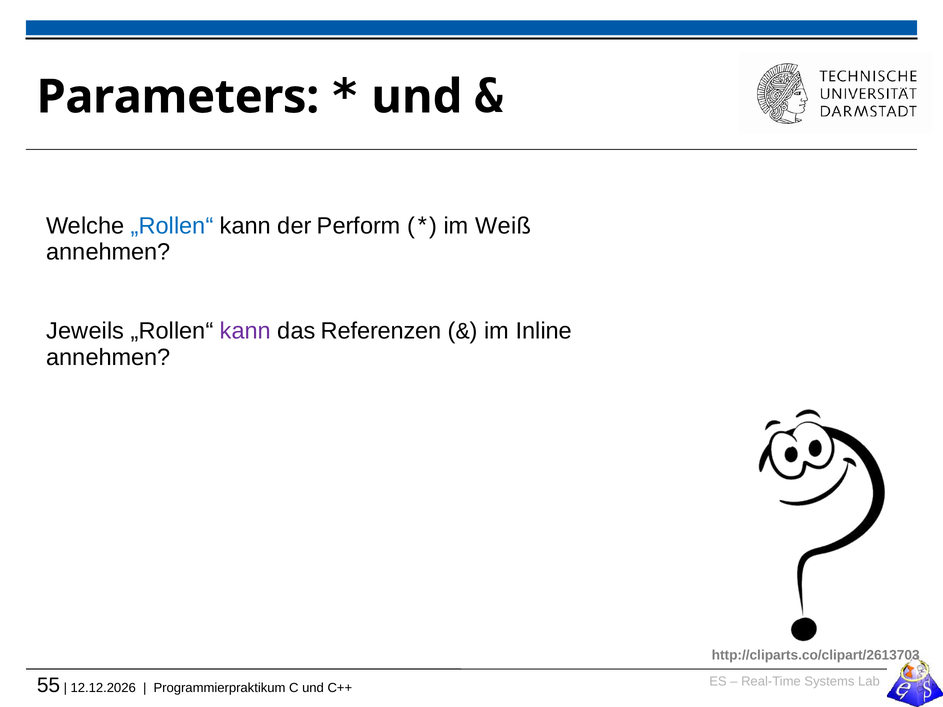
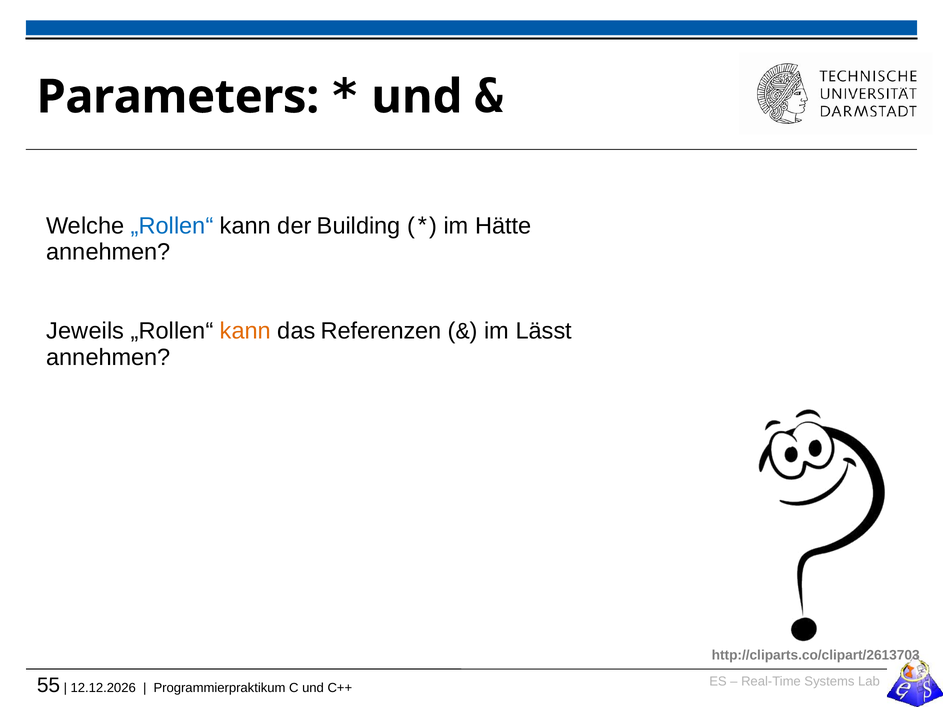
Perform: Perform -> Building (359, 226)
Weiß: Weiß -> Hätte (503, 226)
kann colour: purple -> orange (245, 331)
Inline: Inline -> Lässt (544, 331)
